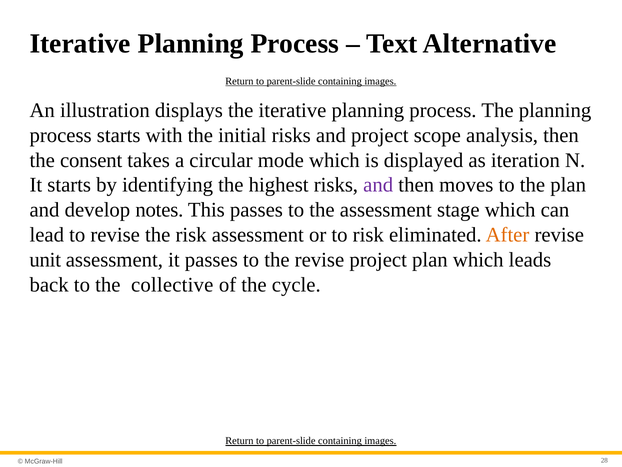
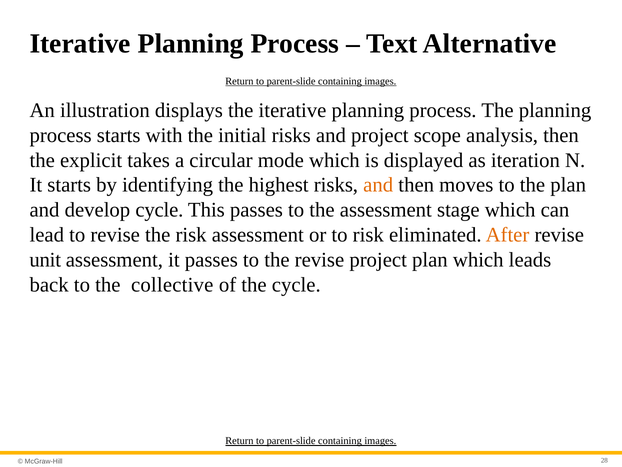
consent: consent -> explicit (91, 160)
and colour: purple -> orange (378, 185)
develop notes: notes -> cycle (159, 210)
